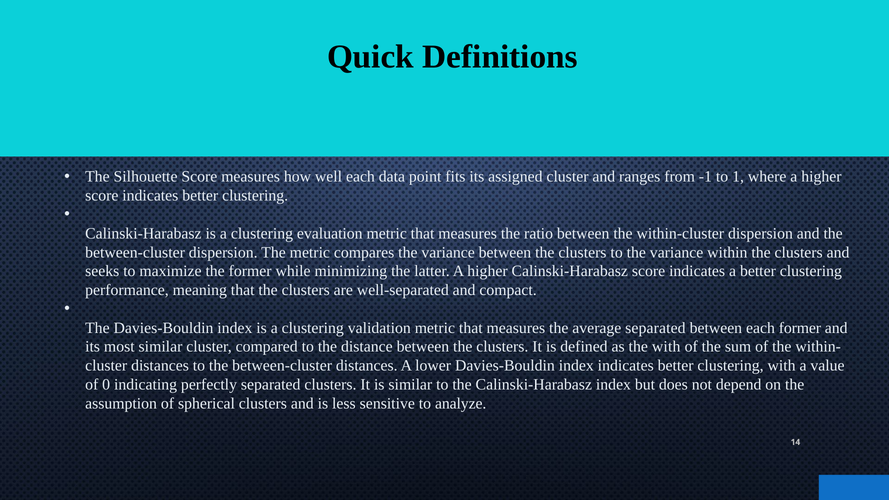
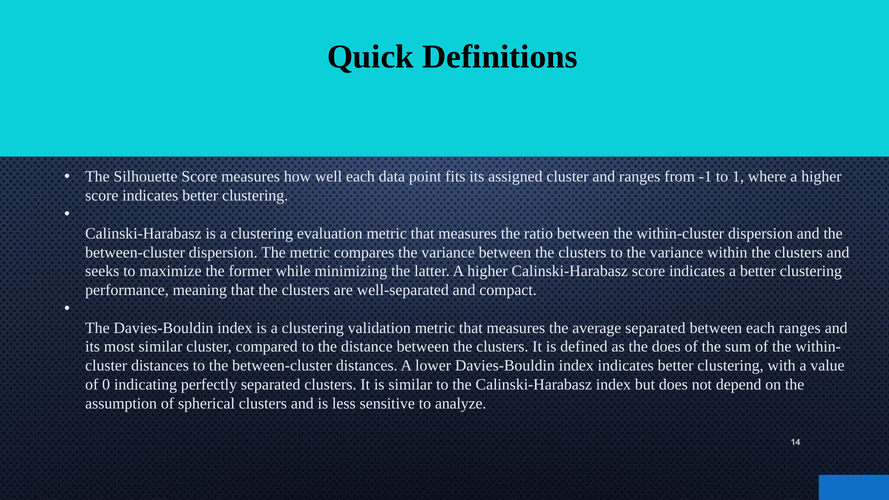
each former: former -> ranges (800, 328)
the with: with -> does (666, 347)
